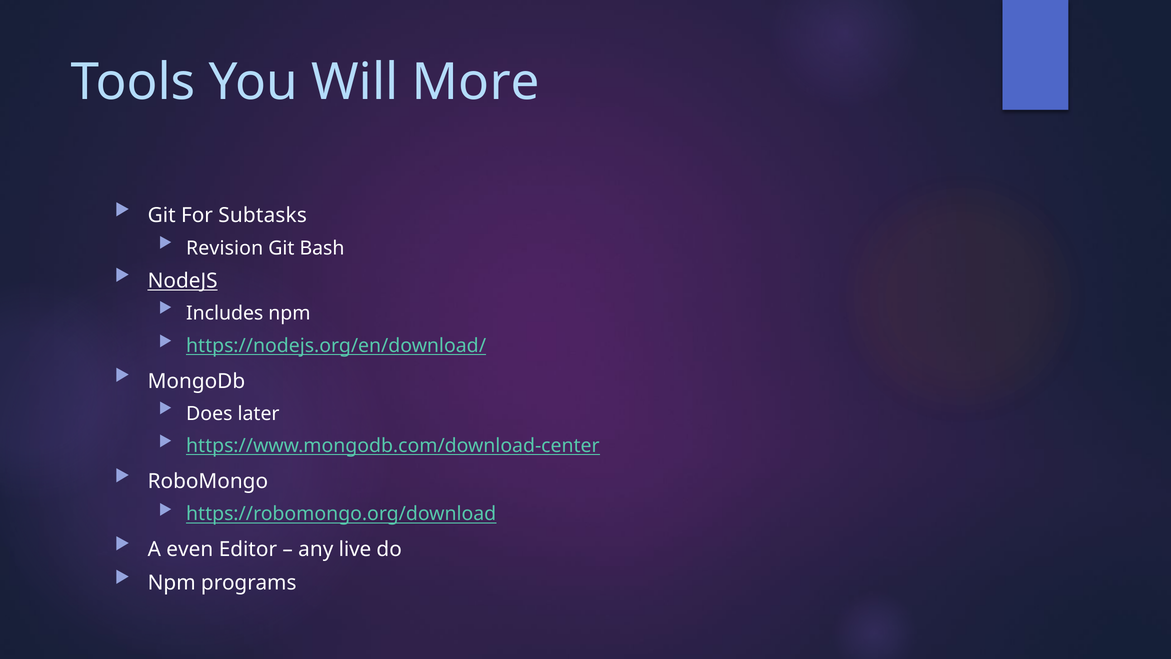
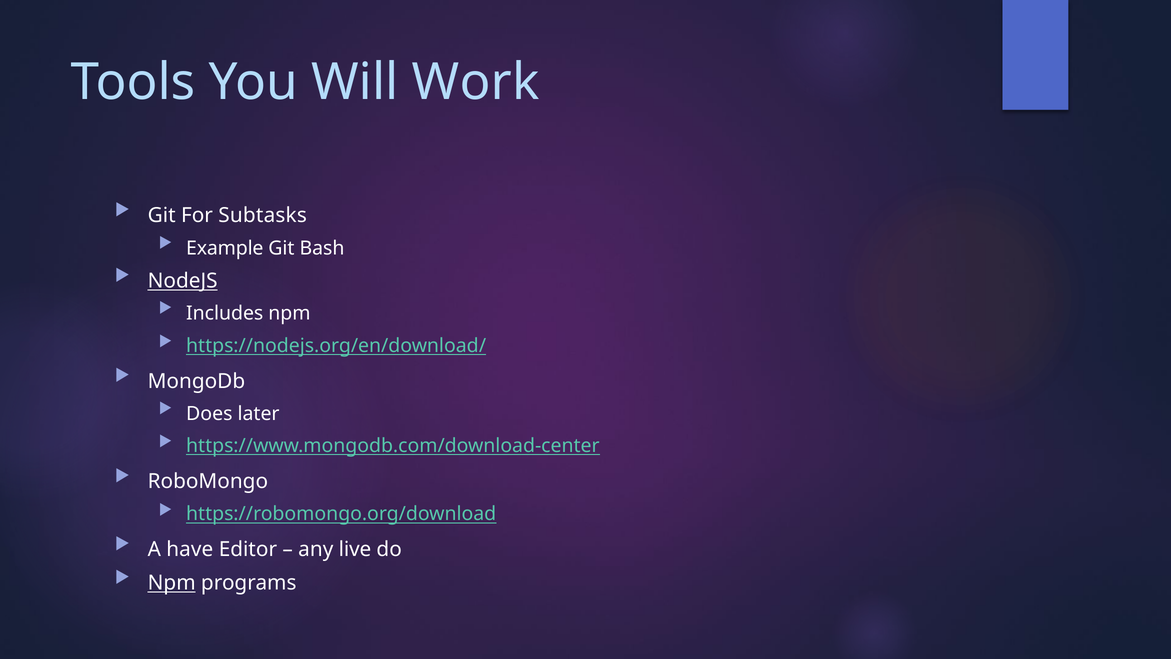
More: More -> Work (476, 82)
Revision: Revision -> Example (225, 248)
even: even -> have (190, 549)
Npm underline: none -> present (172, 583)
